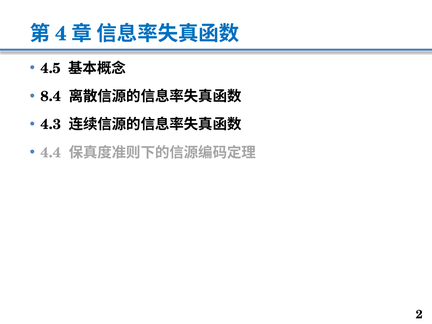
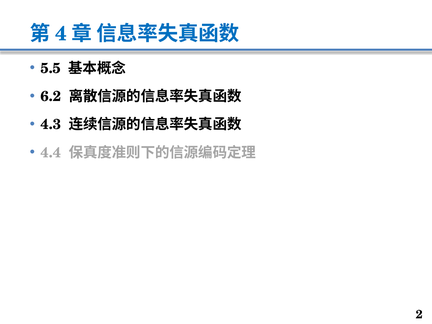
4.5: 4.5 -> 5.5 (51, 68)
8.4: 8.4 -> 6.2 (51, 96)
